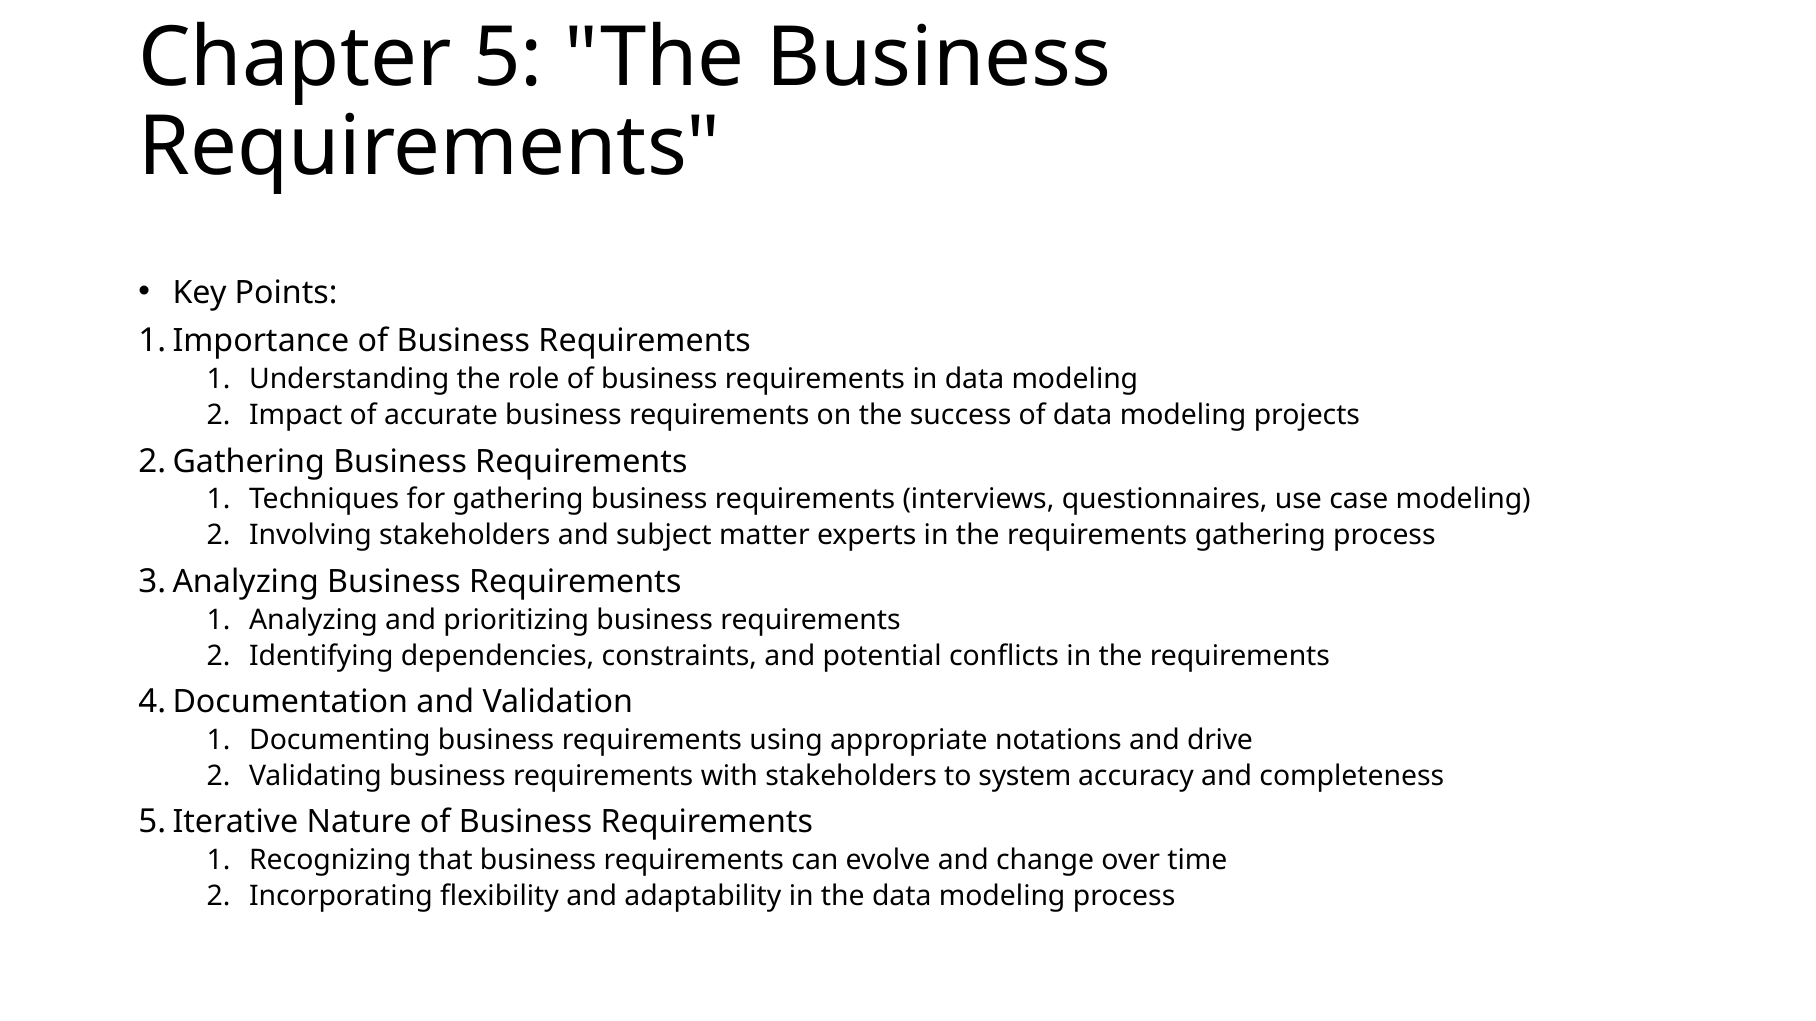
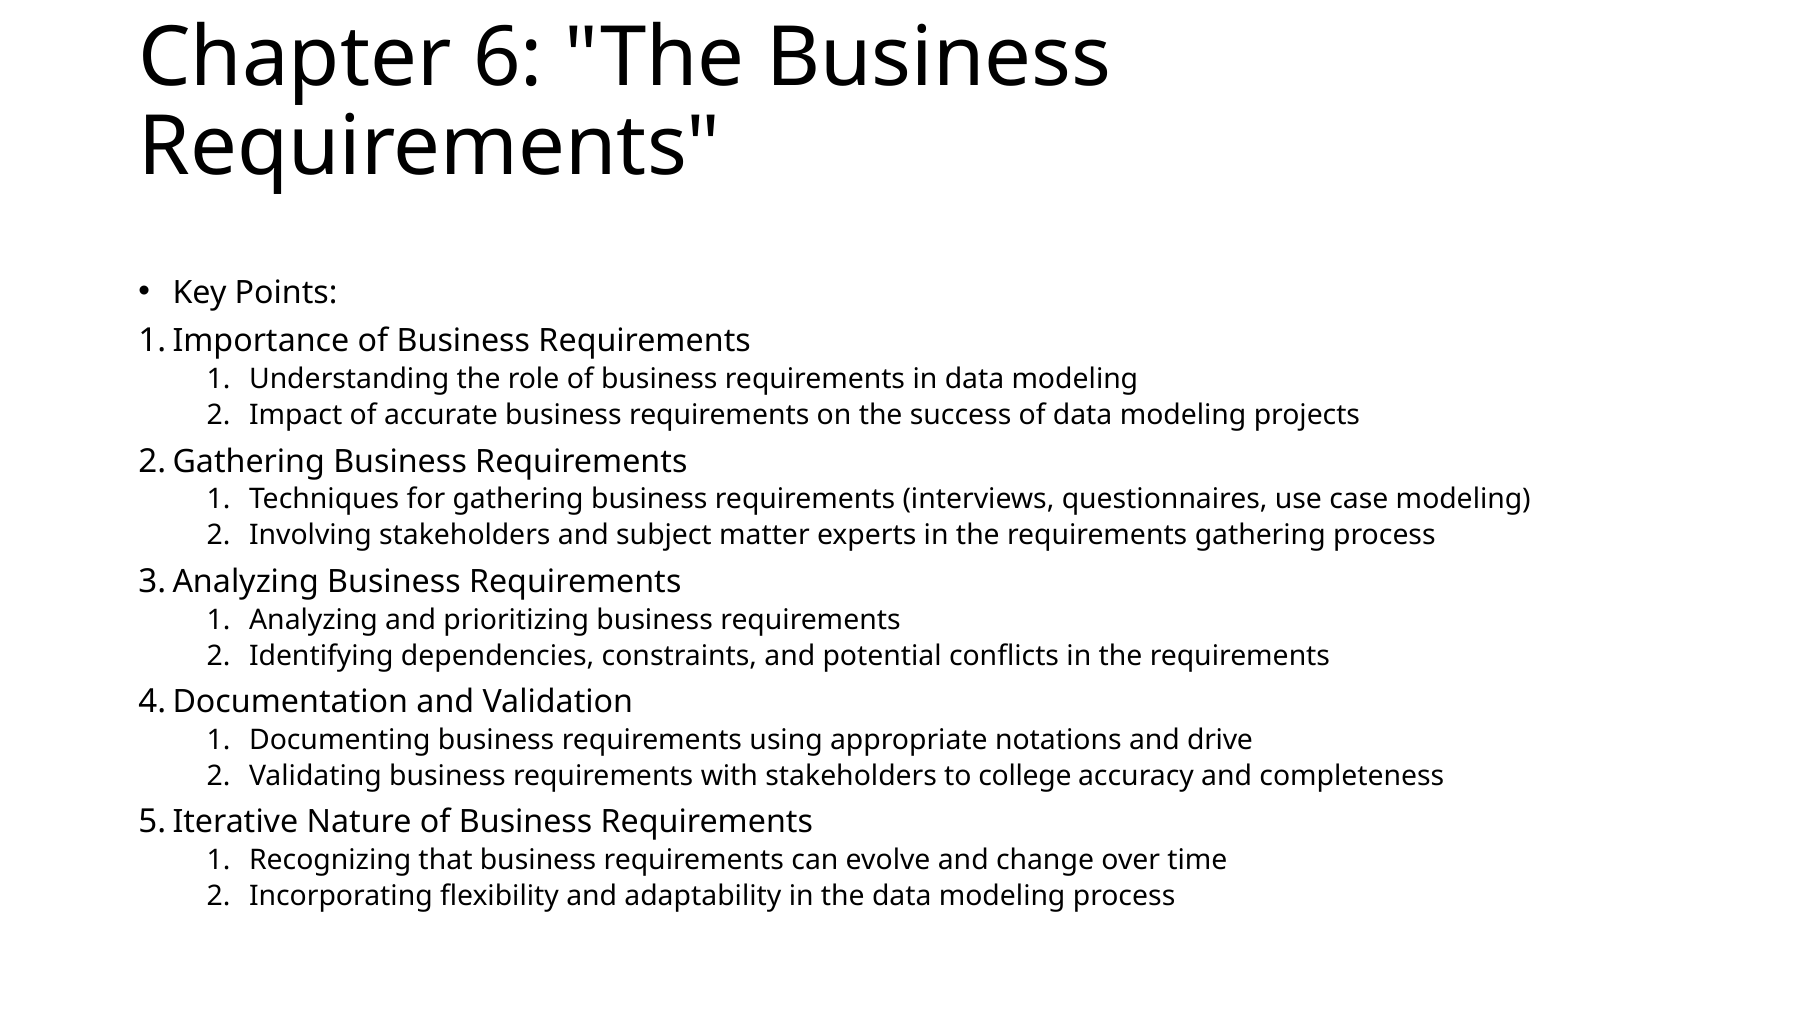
5: 5 -> 6 (508, 58)
system: system -> college (1025, 776)
